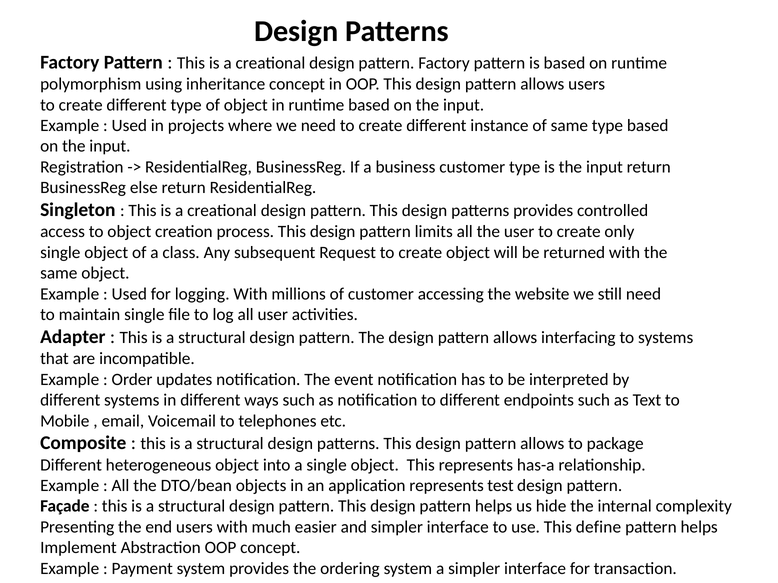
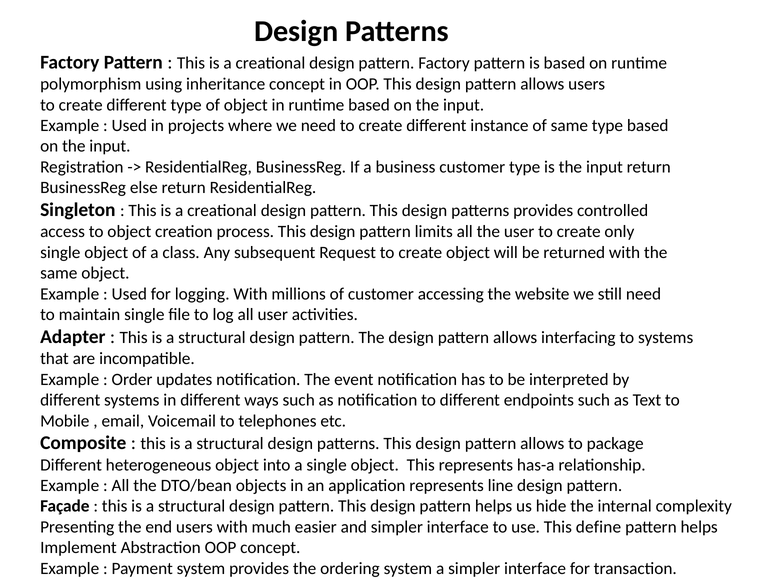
test: test -> line (500, 486)
